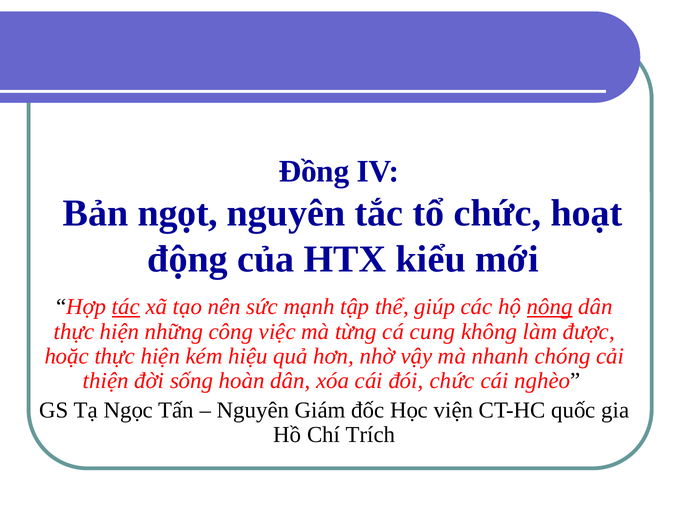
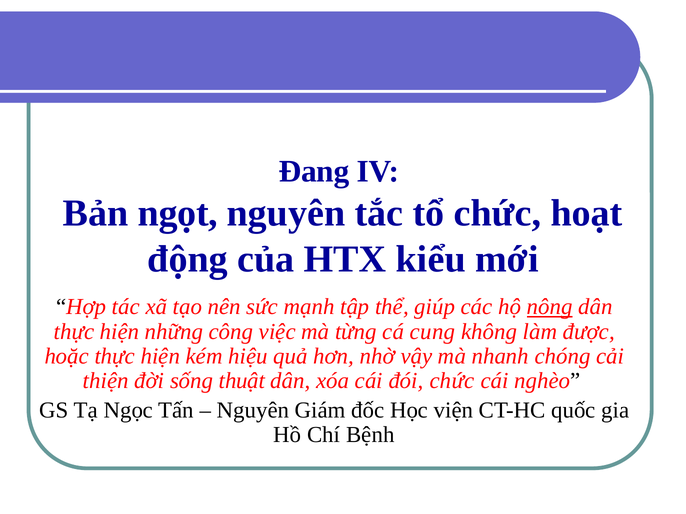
Đồng: Đồng -> Đang (314, 171)
tác underline: present -> none (126, 307)
hoàn: hoàn -> thuật (242, 381)
Trích: Trích -> Bệnh (370, 435)
